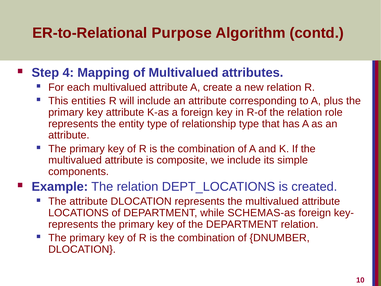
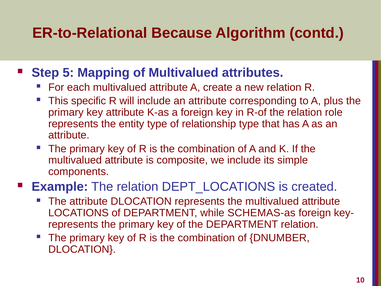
Purpose: Purpose -> Because (182, 33)
4: 4 -> 5 (68, 73)
entities: entities -> specific (89, 101)
